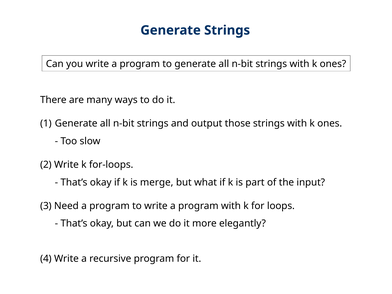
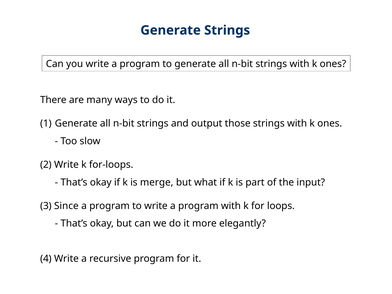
Need: Need -> Since (66, 206)
